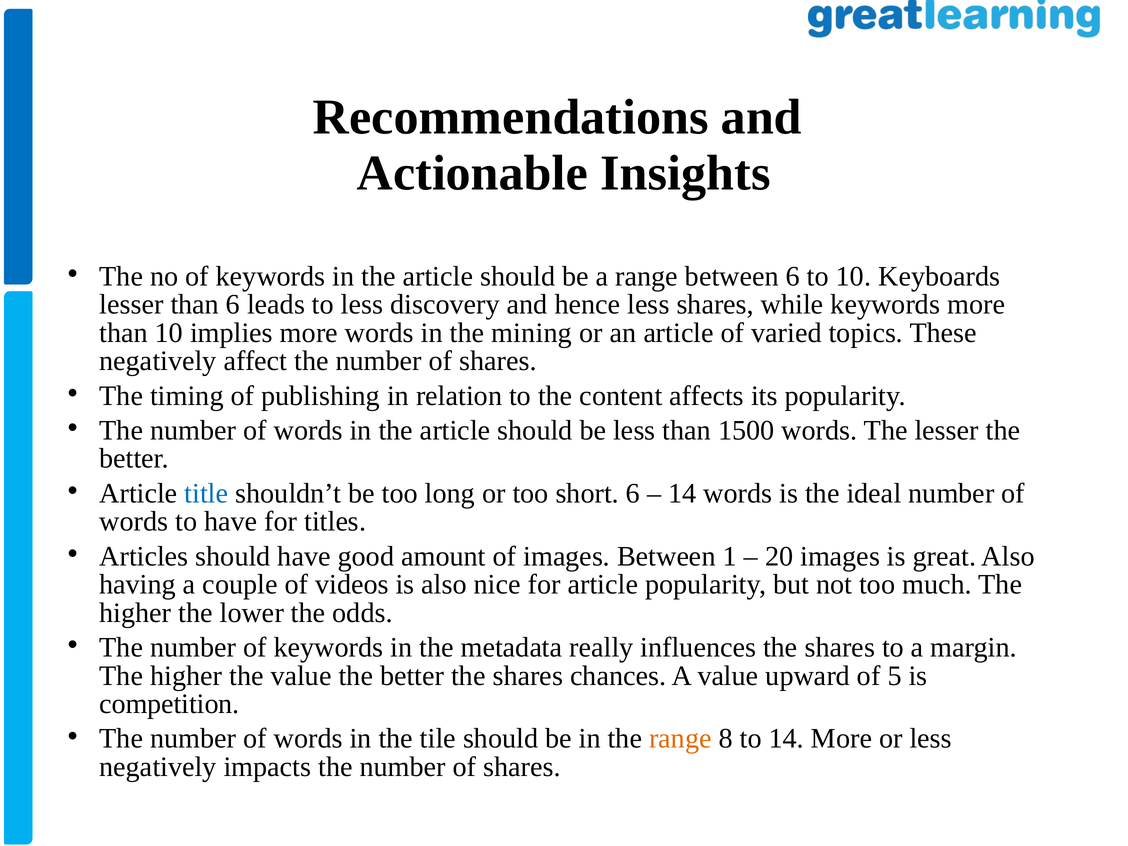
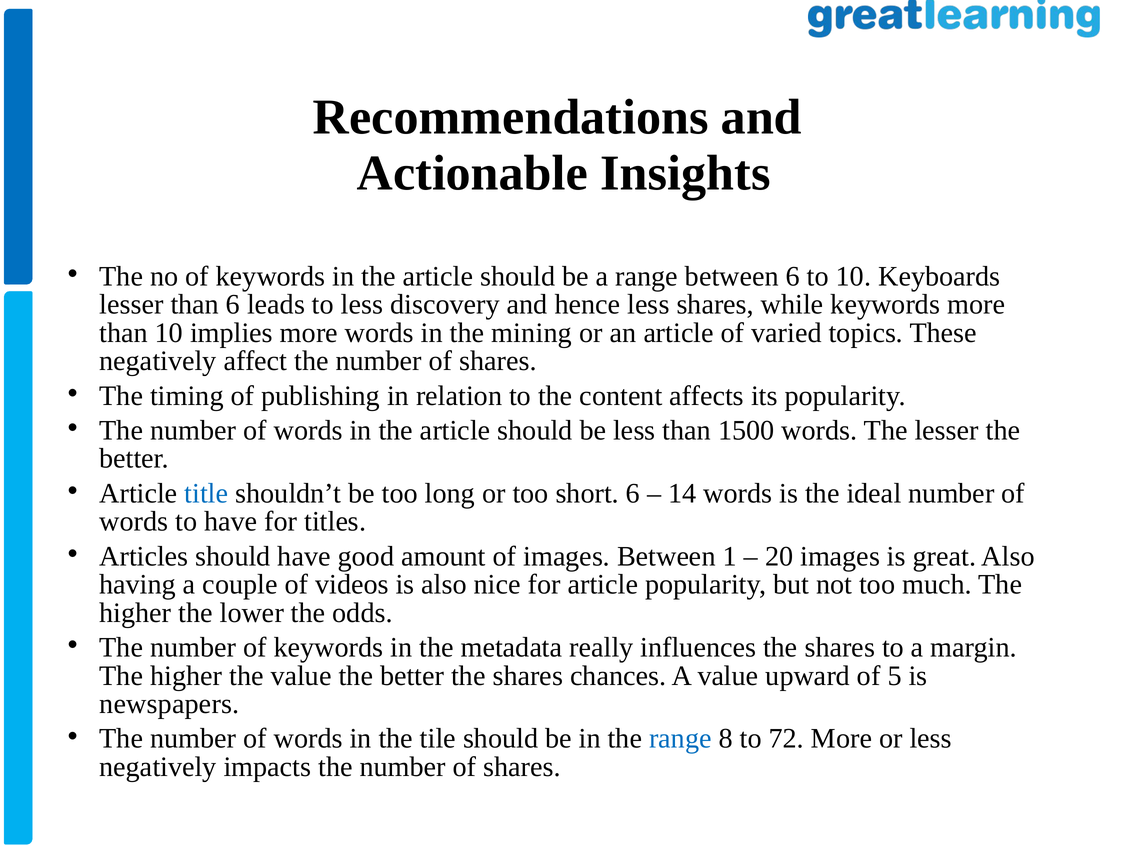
competition: competition -> newspapers (169, 704)
range colour: orange -> blue (680, 739)
to 14: 14 -> 72 (786, 739)
